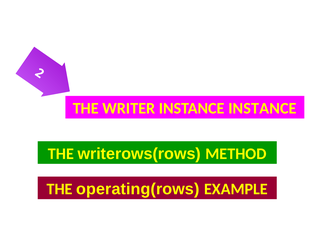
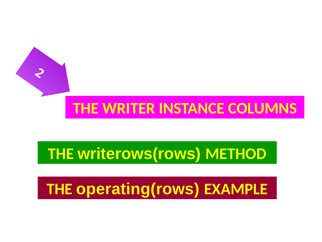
INSTANCE INSTANCE: INSTANCE -> COLUMNS (263, 108)
